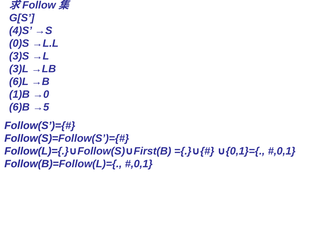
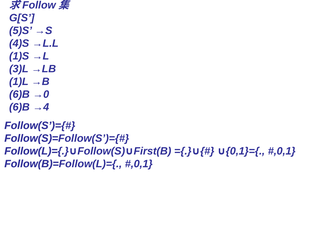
4)S: 4)S -> 5)S (21, 31)
0)S: 0)S -> 4)S (19, 43)
3)S: 3)S -> 1)S (19, 56)
6)L: 6)L -> 1)L (19, 82)
1)B: 1)B -> 6)B (19, 94)
→5: →5 -> →4 (41, 107)
